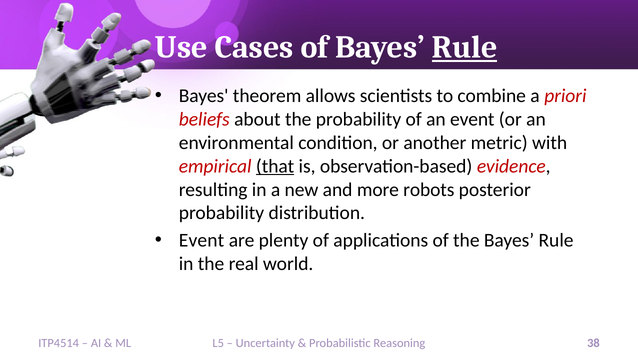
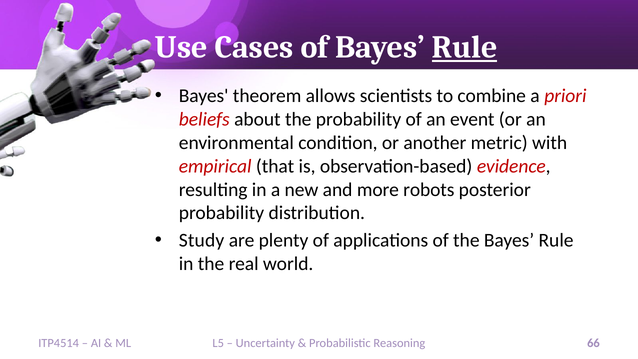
that underline: present -> none (275, 166)
Event: Event -> Study (202, 240)
38: 38 -> 66 (593, 343)
